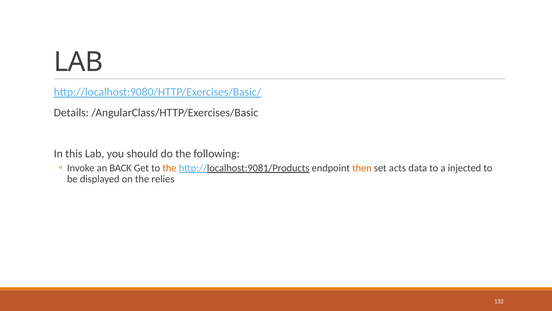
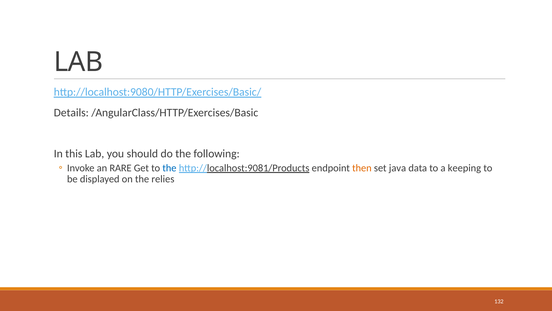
BACK: BACK -> RARE (121, 168)
the colour: orange -> blue (169, 168)
acts: acts -> java (397, 168)
injected: injected -> keeping (464, 168)
